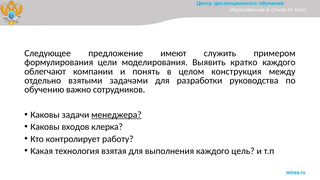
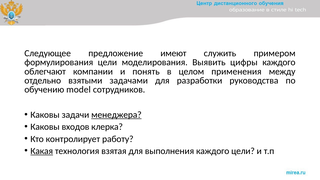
кратко: кратко -> цифры (244, 62)
конструкция: конструкция -> применения (236, 71)
важно: важно -> model (79, 90)
Какая underline: none -> present (42, 151)
каждого цель: цель -> цели (243, 151)
